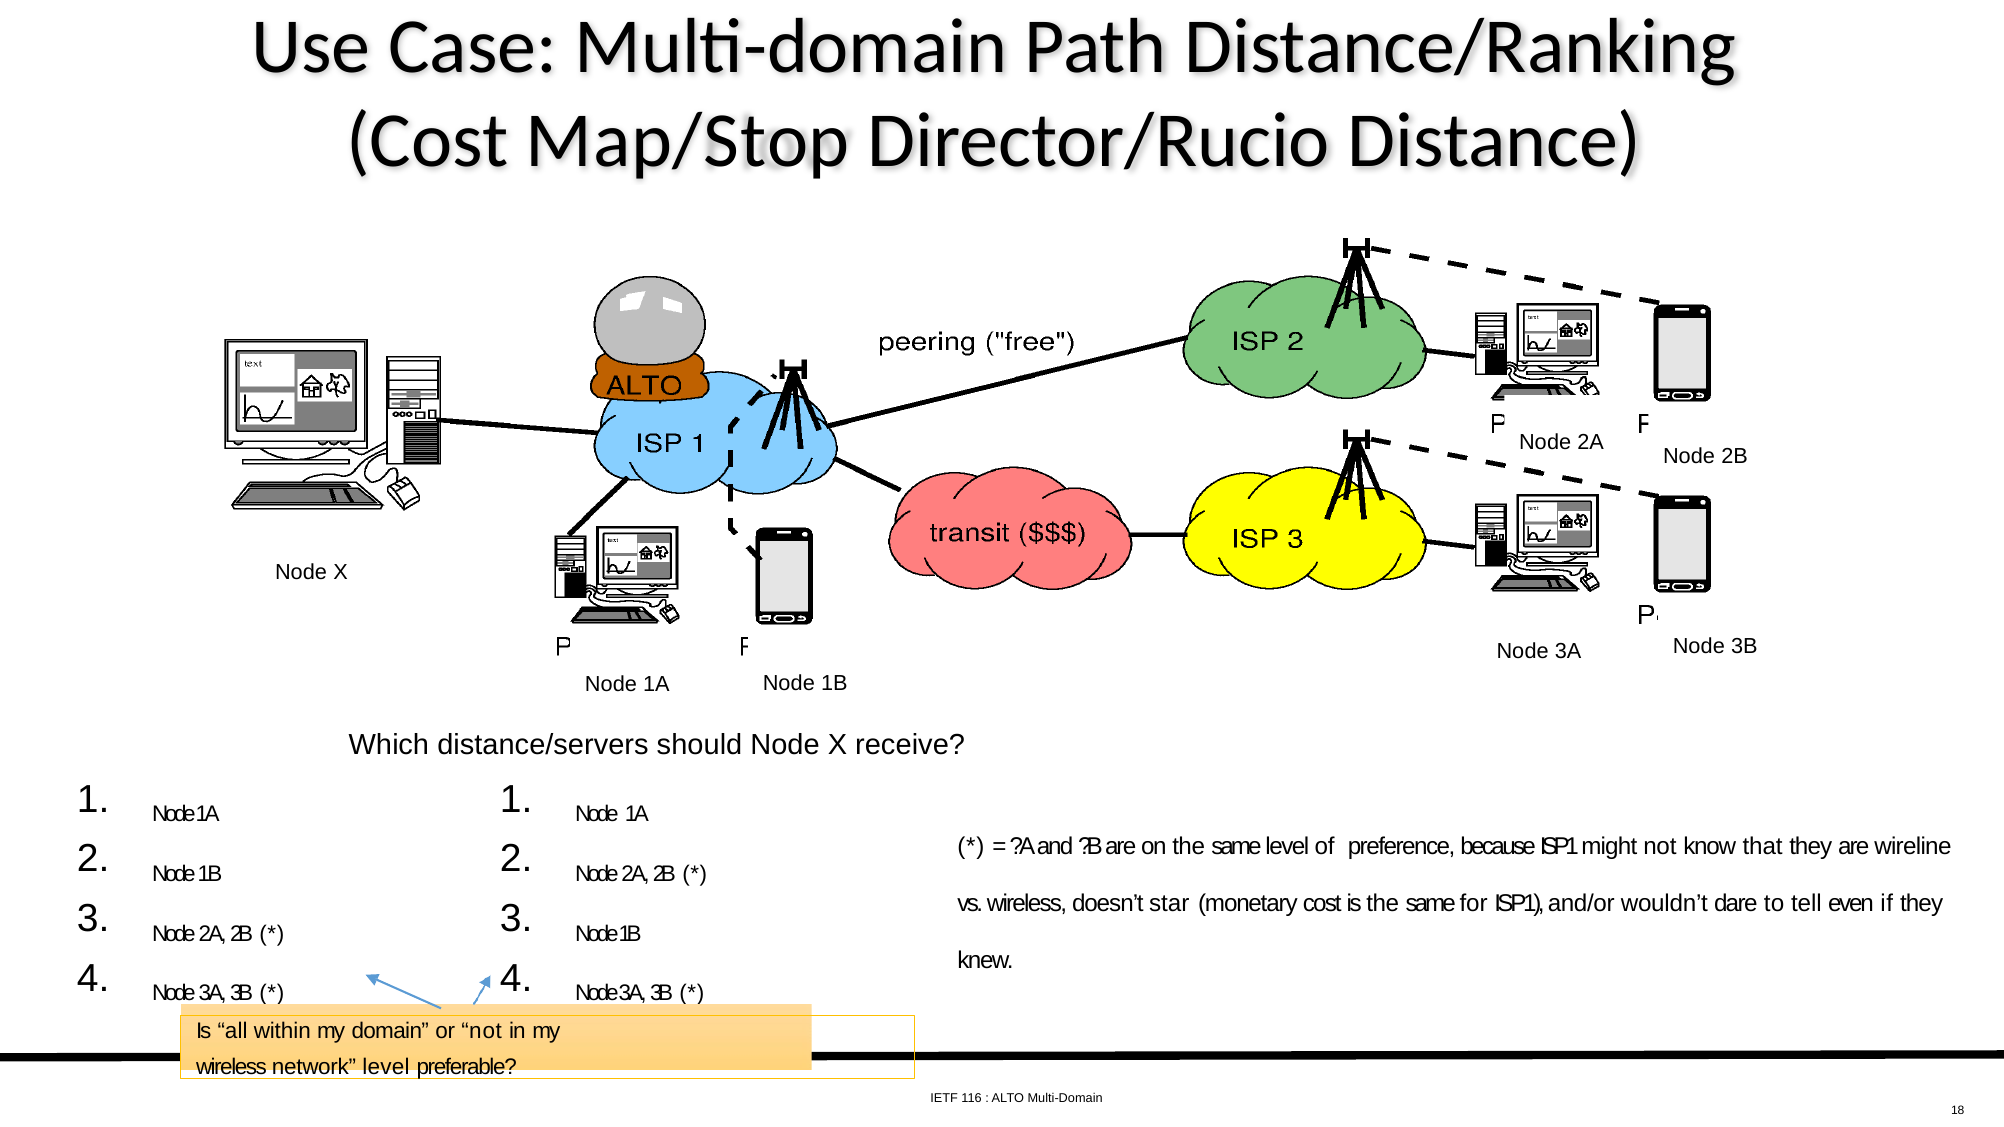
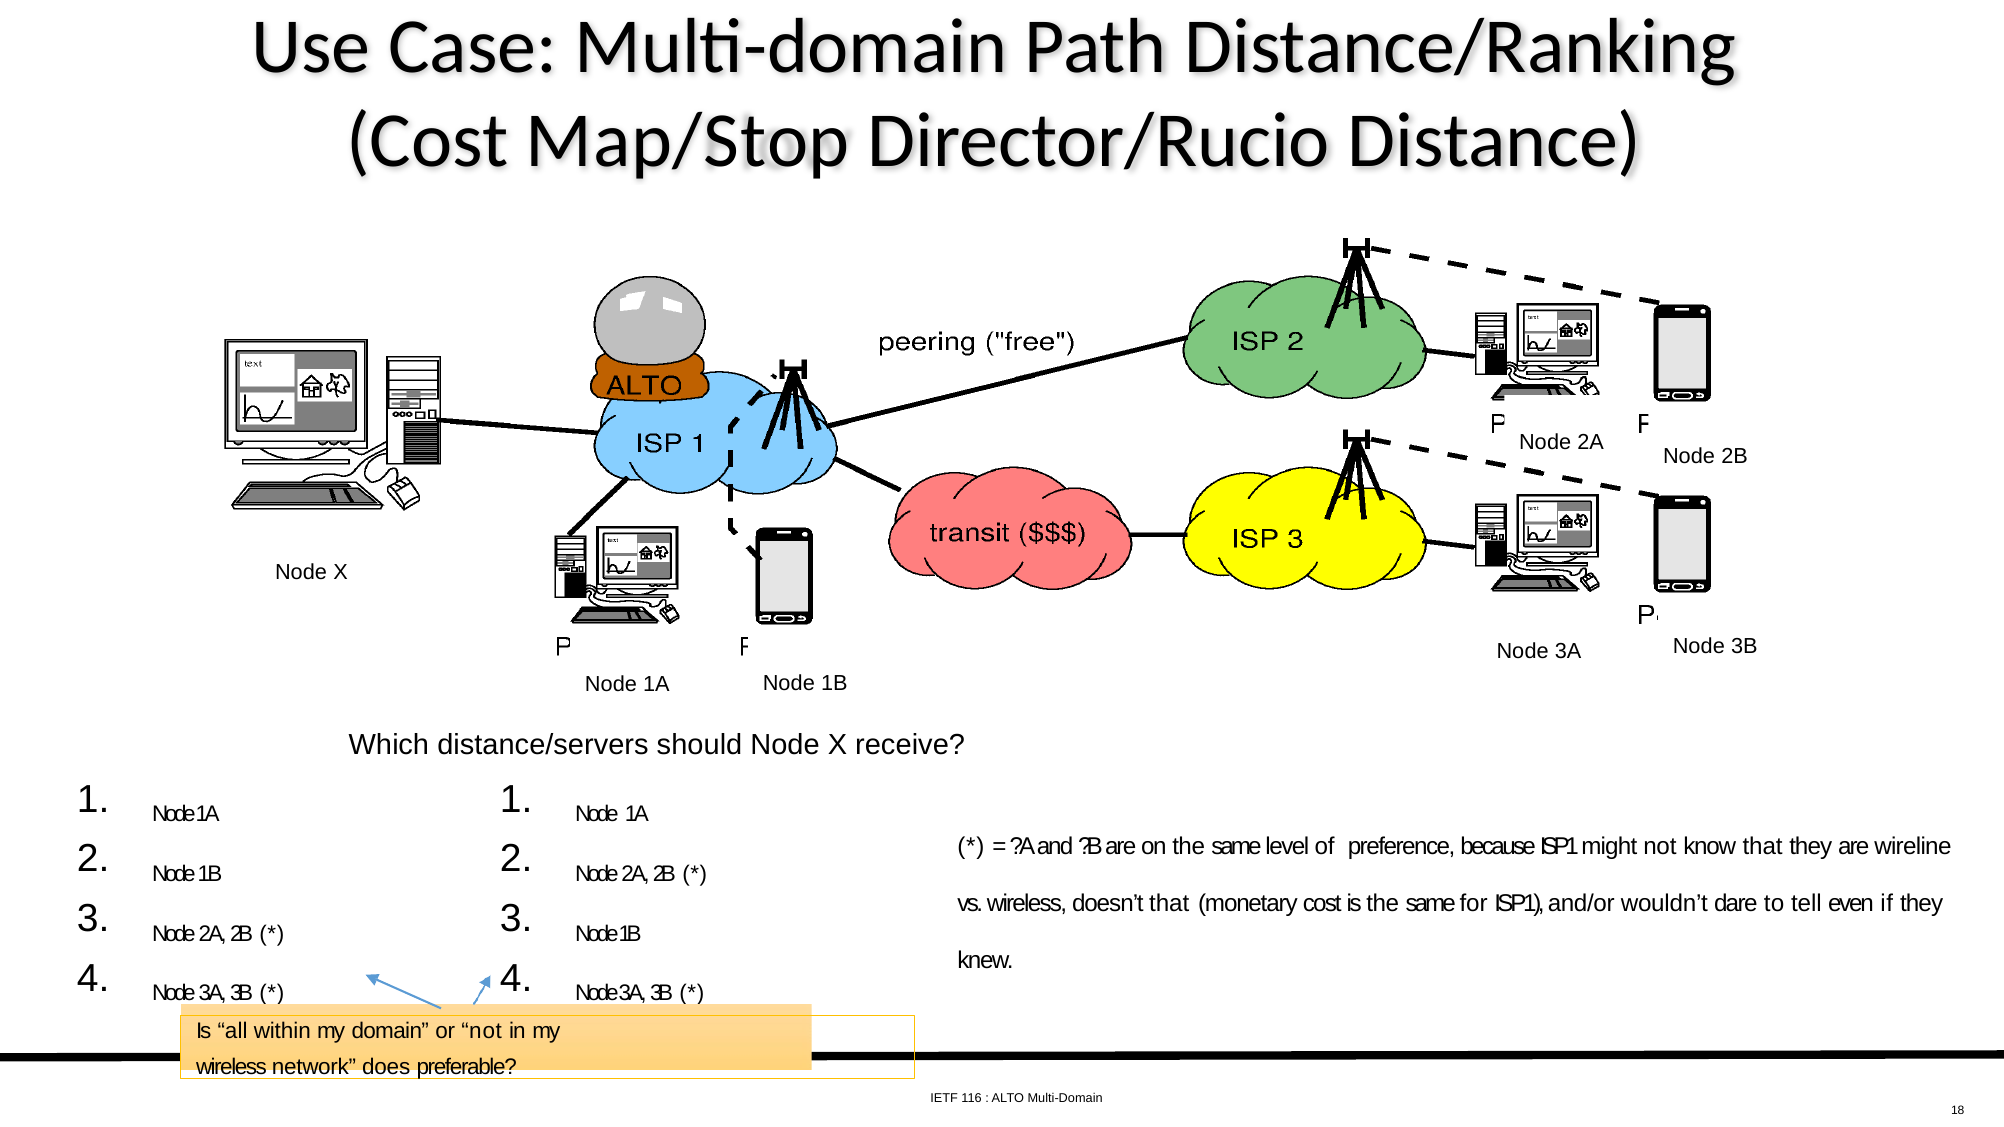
doesn’t star: star -> that (1169, 904)
network level: level -> does (386, 1067)
